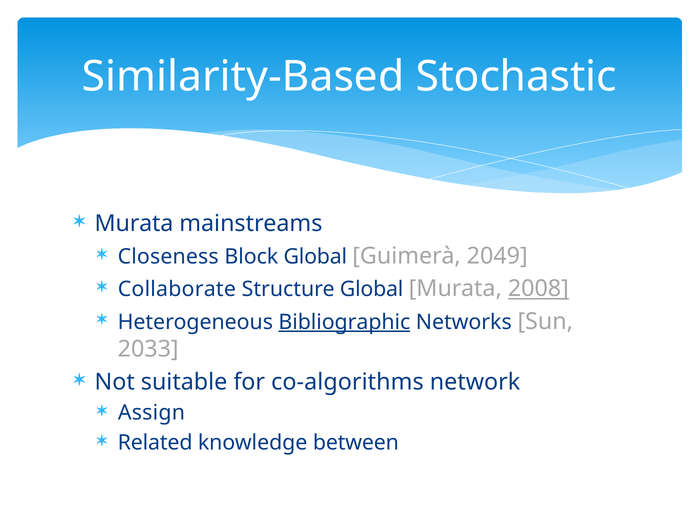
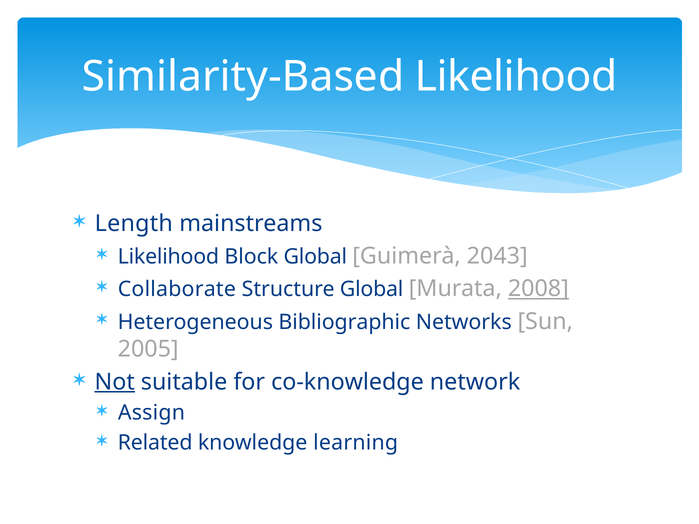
Similarity-Based Stochastic: Stochastic -> Likelihood (516, 77)
Murata: Murata -> Length (134, 224)
Closeness: Closeness -> Likelihood (168, 257)
2049: 2049 -> 2043 (497, 256)
Bibliographic underline: present -> none (344, 322)
2033: 2033 -> 2005 (148, 349)
Not underline: none -> present (115, 382)
co-algorithms: co-algorithms -> co-knowledge (347, 382)
between: between -> learning (356, 443)
